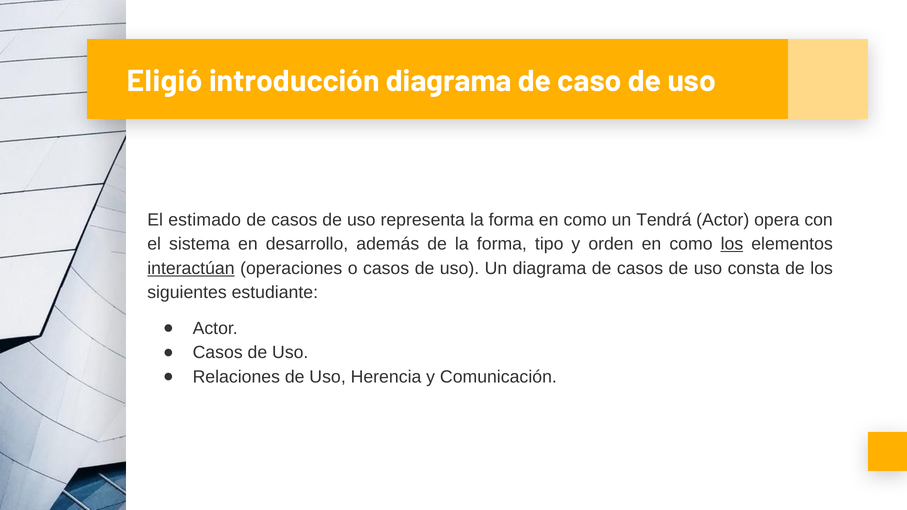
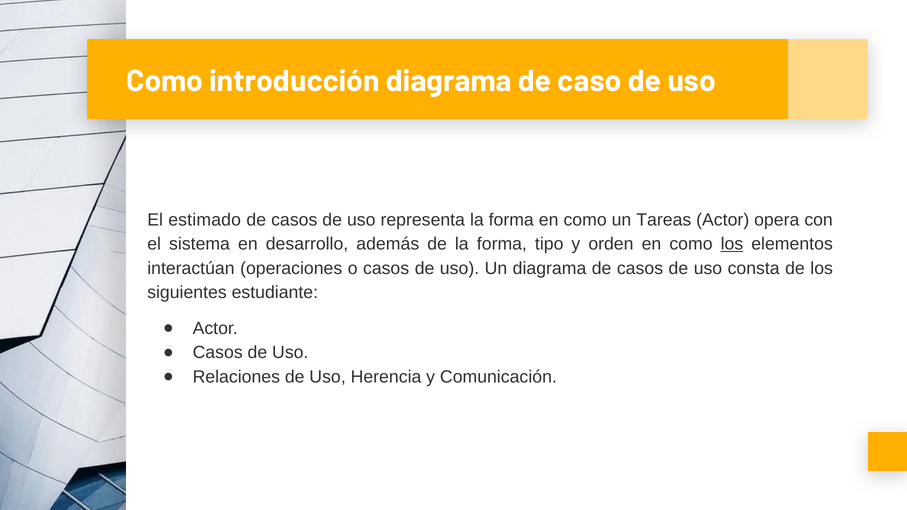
Eligió: Eligió -> Como (165, 81)
Tendrá: Tendrá -> Tareas (664, 220)
interactúan underline: present -> none (191, 268)
